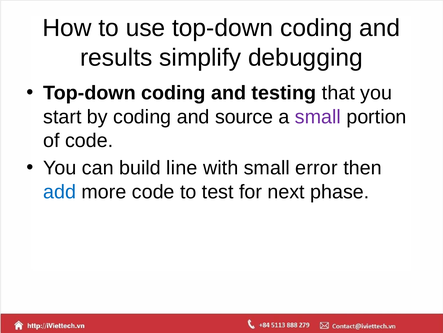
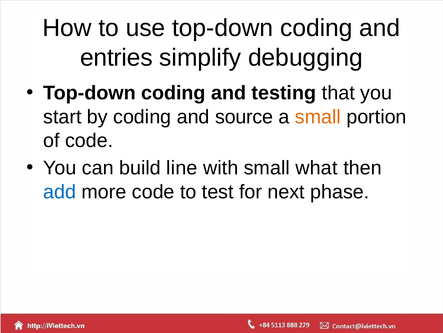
results: results -> entries (116, 57)
small colour: purple -> orange (318, 117)
error: error -> what (316, 168)
